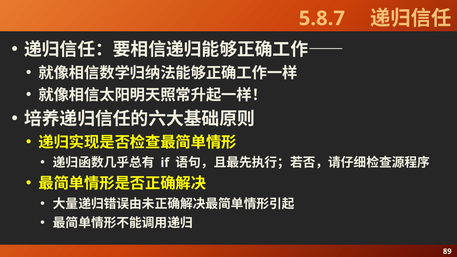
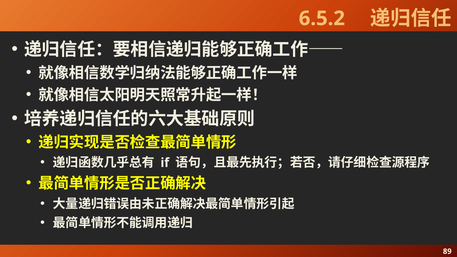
5.8.7: 5.8.7 -> 6.5.2 (322, 18)
